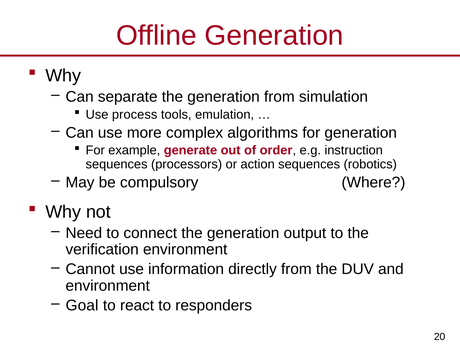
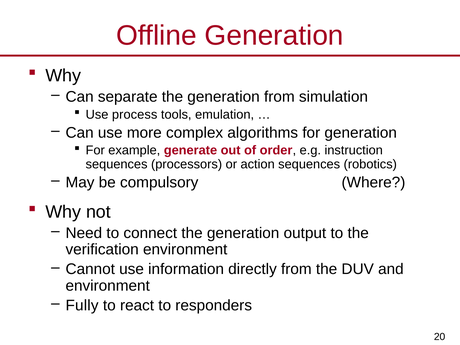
Goal: Goal -> Fully (82, 305)
